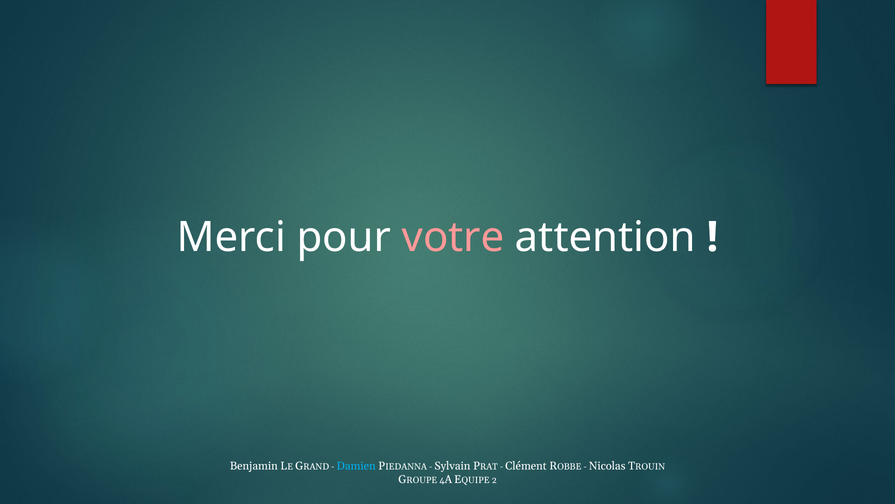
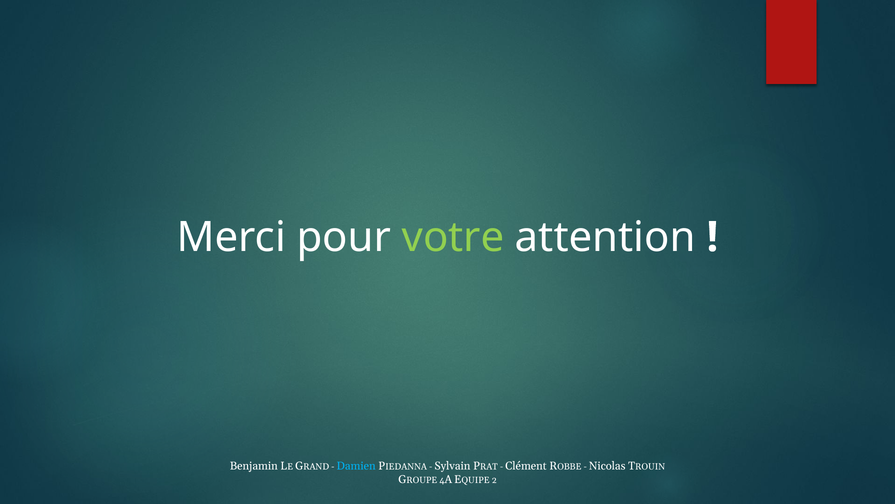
votre colour: pink -> light green (453, 237)
